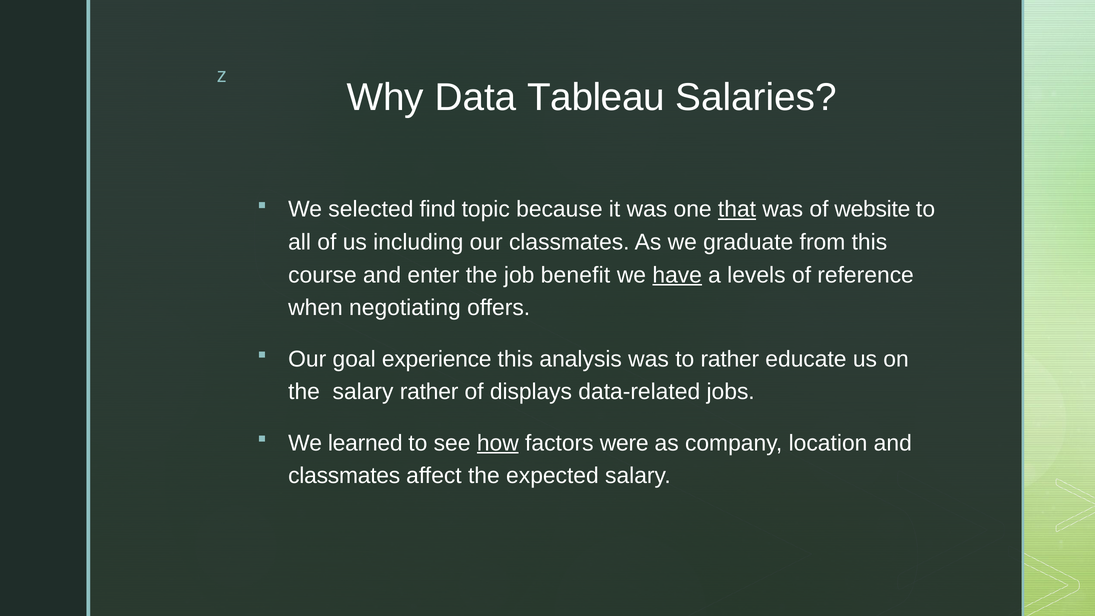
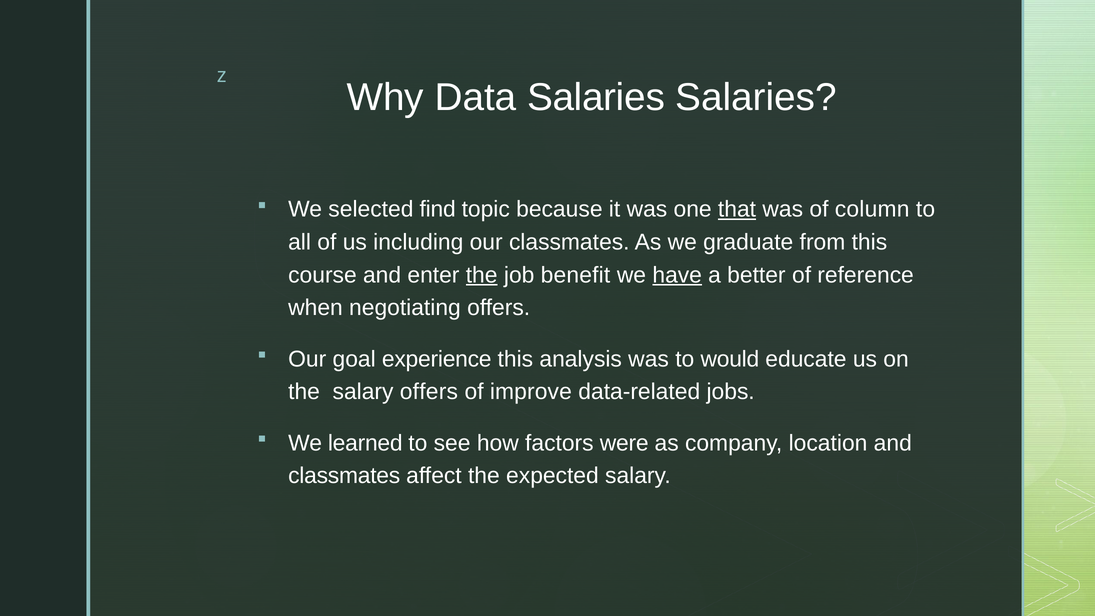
Data Tableau: Tableau -> Salaries (596, 97)
website: website -> column (872, 209)
the underline: none -> present (482, 275)
levels: levels -> better (756, 275)
to rather: rather -> would (730, 359)
salary rather: rather -> offers (429, 392)
displays: displays -> improve (531, 392)
how underline: present -> none (498, 443)
